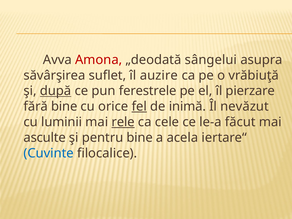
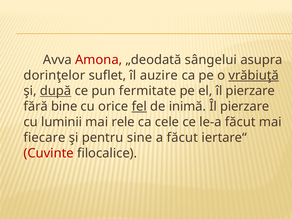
săvârşirea: săvârşirea -> dorinţelor (54, 75)
vrăbiuţă underline: none -> present (254, 75)
ferestrele: ferestrele -> fermitate (148, 91)
nevăzut: nevăzut -> pierzare (245, 106)
rele underline: present -> none (123, 122)
asculte: asculte -> fiecare (45, 138)
pentru bine: bine -> sine (140, 138)
a acela: acela -> făcut (182, 138)
Cuvinte colour: blue -> red (49, 153)
